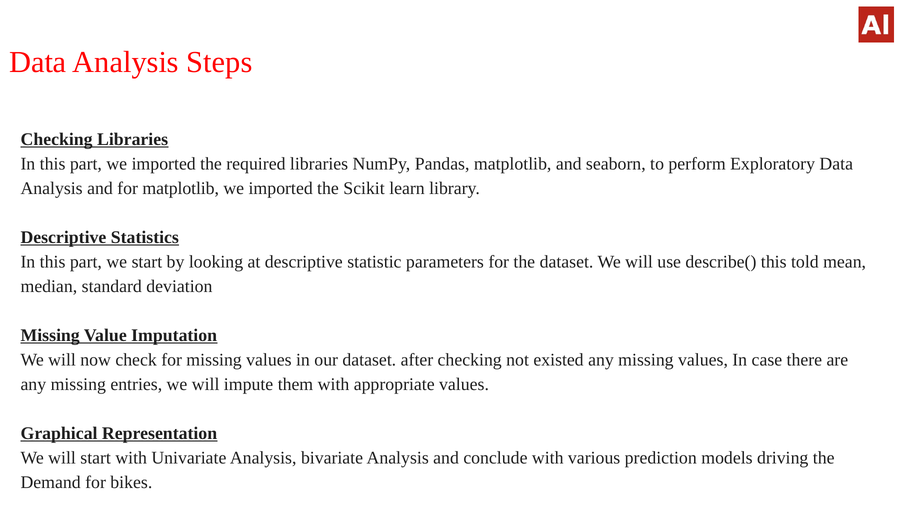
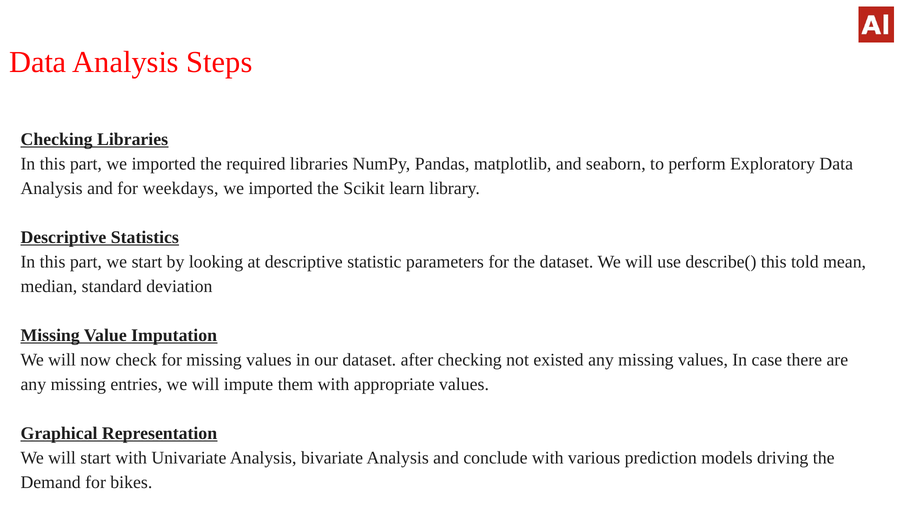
for matplotlib: matplotlib -> weekdays (181, 188)
